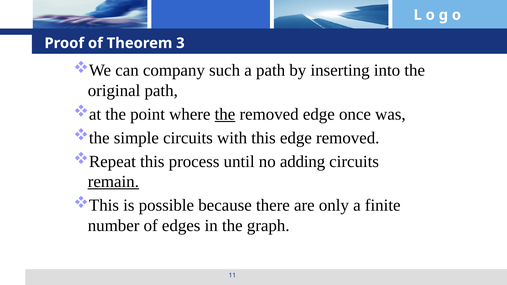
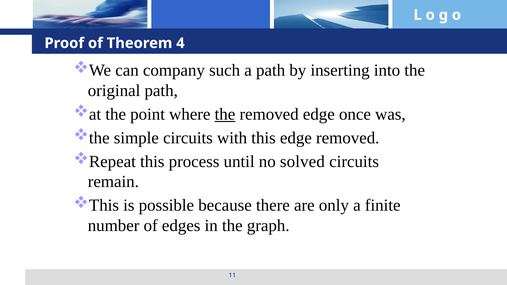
3: 3 -> 4 (180, 43)
adding: adding -> solved (302, 162)
remain underline: present -> none (113, 182)
